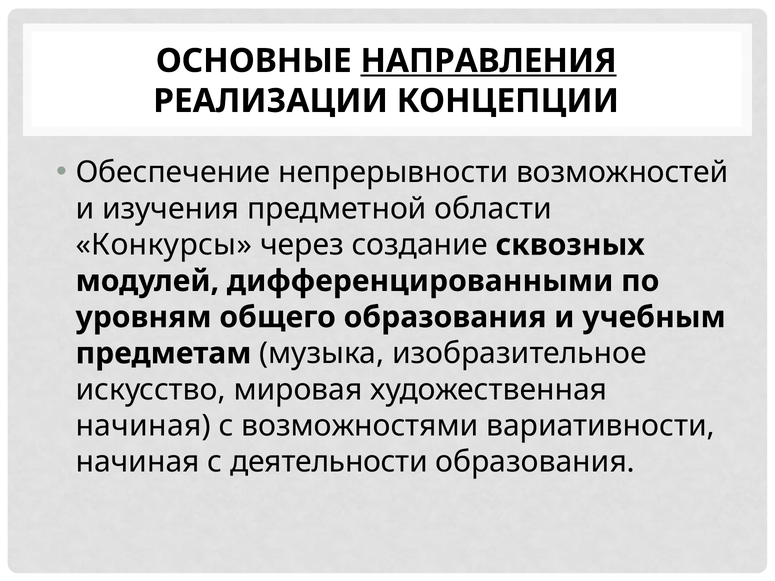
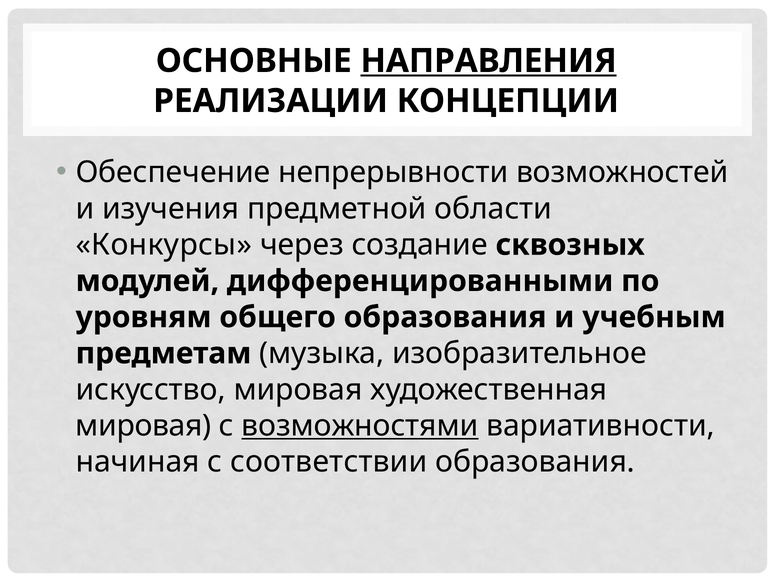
начиная: начиная -> мировая (143, 426)
возможностями underline: none -> present (360, 426)
деятельности: деятельности -> соответствии (329, 462)
